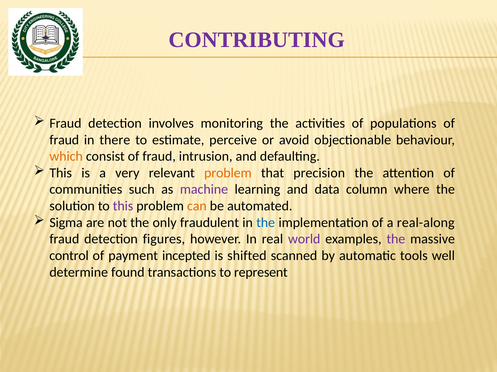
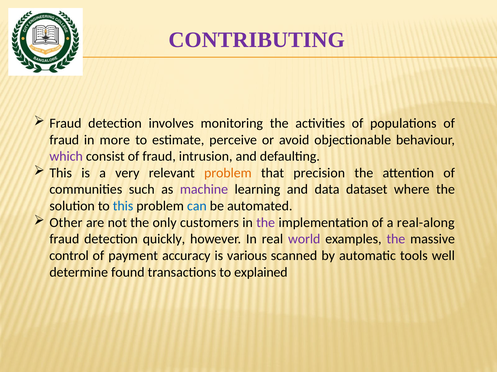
there: there -> more (115, 140)
which colour: orange -> purple (66, 157)
column: column -> dataset (367, 190)
this colour: purple -> blue (123, 206)
can colour: orange -> blue (197, 206)
Sigma: Sigma -> Other (66, 223)
fraudulent: fraudulent -> customers (209, 223)
the colour: blue -> purple (266, 223)
figures: figures -> quickly (164, 240)
incepted: incepted -> accuracy (186, 256)
shifted: shifted -> various (247, 256)
represent: represent -> explained (261, 273)
